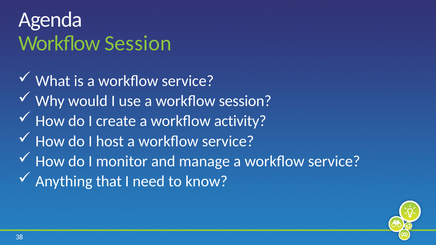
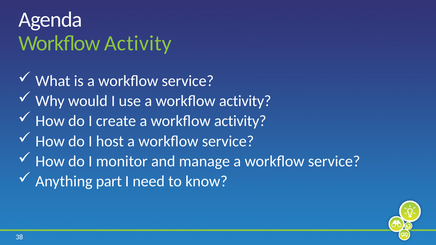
Session: Session -> Activity (138, 43)
use a workflow session: session -> activity (245, 101)
that: that -> part (109, 182)
